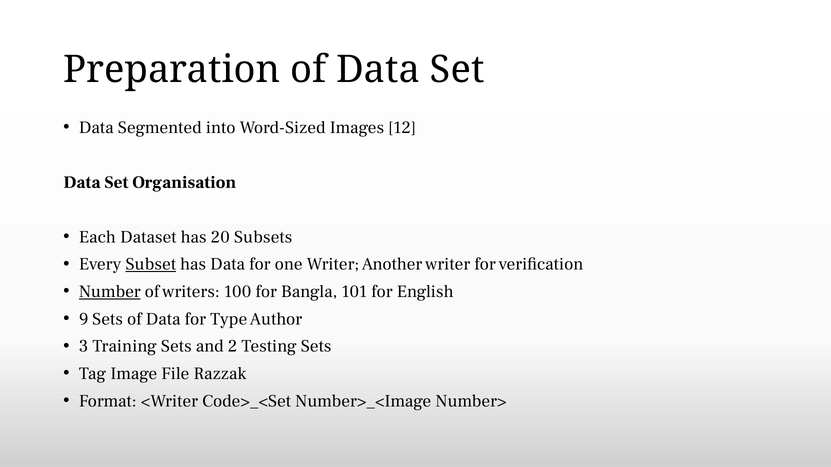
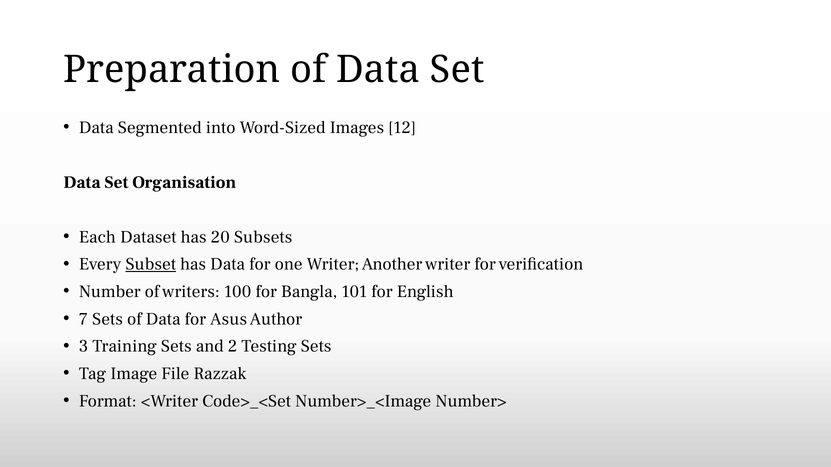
Number underline: present -> none (110, 292)
9: 9 -> 7 (83, 319)
Type: Type -> Asus (229, 319)
